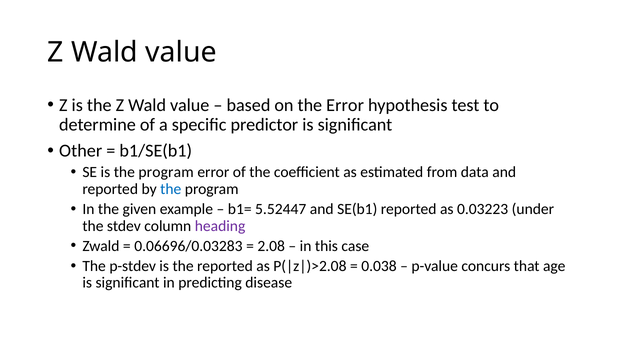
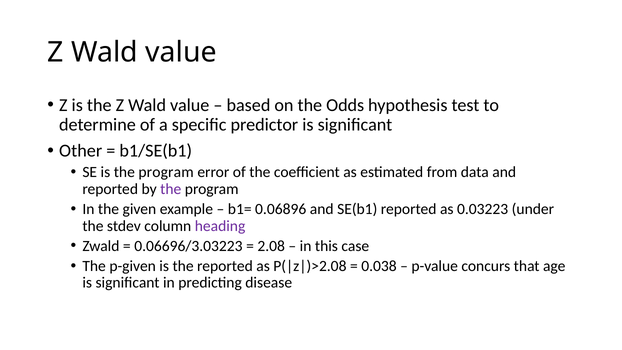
the Error: Error -> Odds (345, 105)
the colour: blue -> purple (171, 189)
5.52447: 5.52447 -> 0.06896 (281, 209)
0.06696/0.03283: 0.06696/0.03283 -> 0.06696/3.03223 (188, 246)
p-stdev: p-stdev -> p-given (133, 266)
